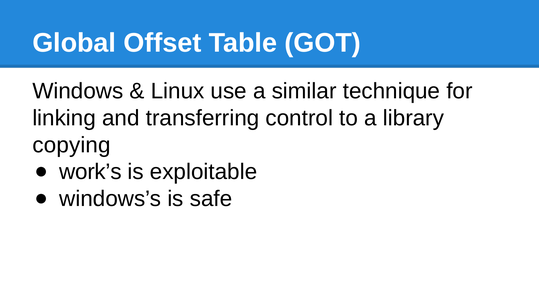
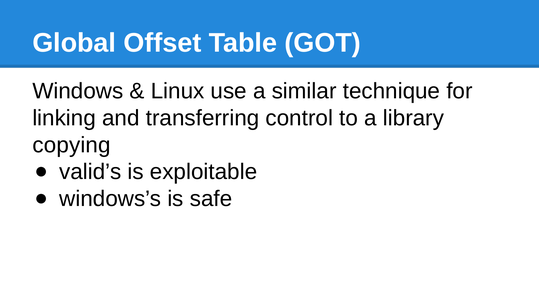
work’s: work’s -> valid’s (90, 172)
